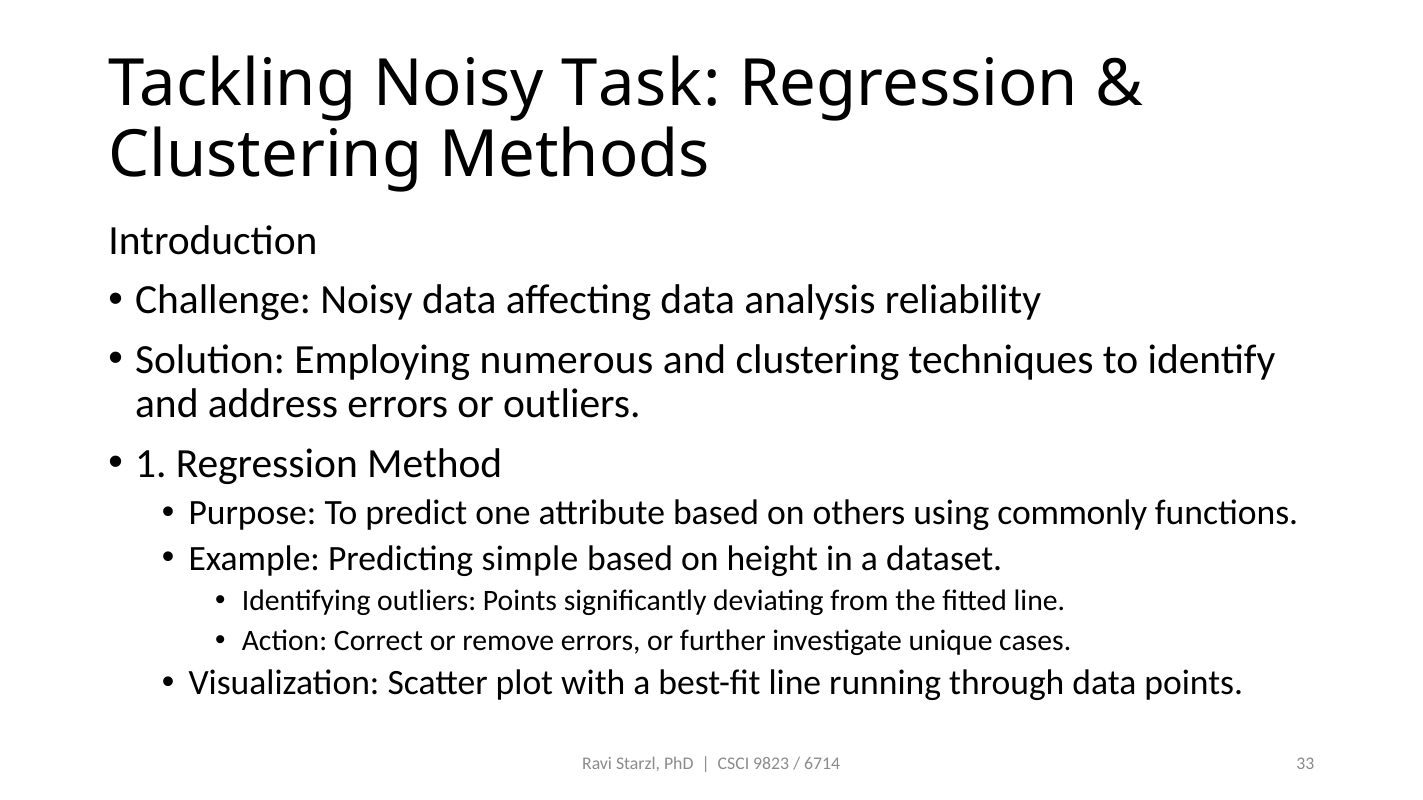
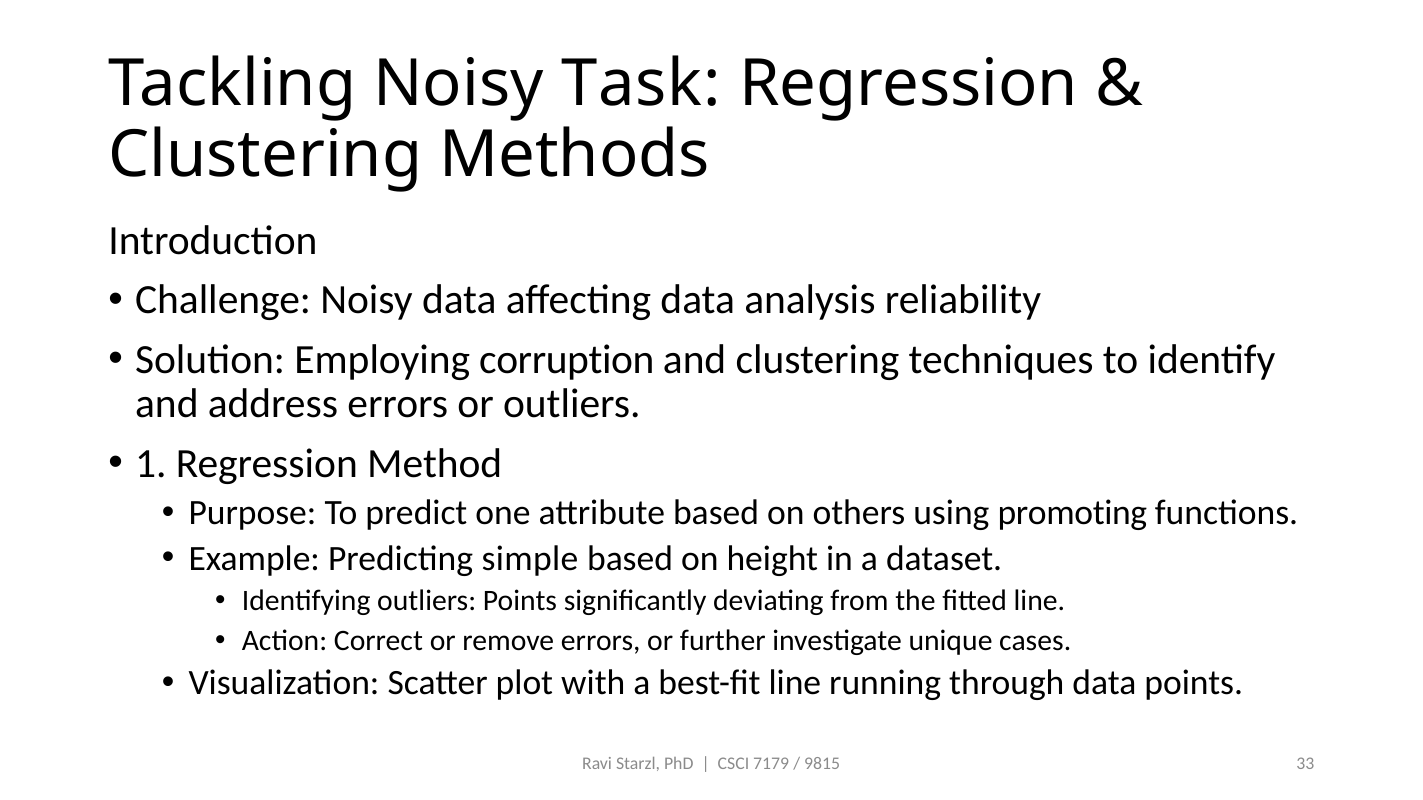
numerous: numerous -> corruption (567, 360)
commonly: commonly -> promoting (1072, 513)
9823: 9823 -> 7179 (771, 764)
6714: 6714 -> 9815 (822, 764)
